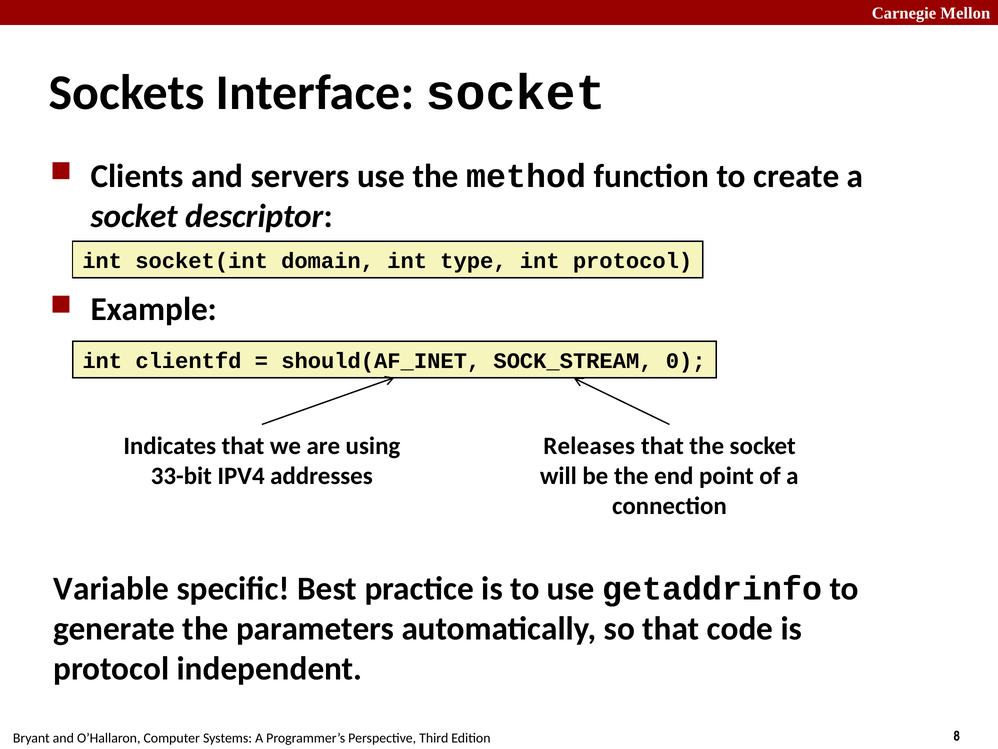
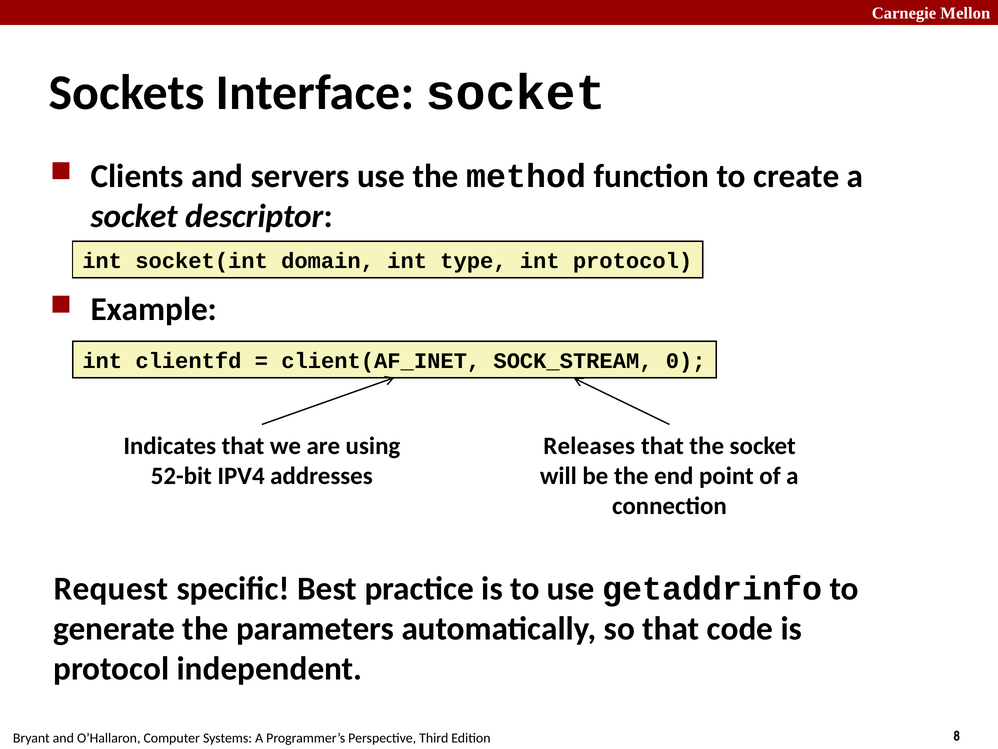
should(AF_INET: should(AF_INET -> client(AF_INET (381, 361)
33-bit: 33-bit -> 52-bit (181, 476)
Variable: Variable -> Request (111, 588)
